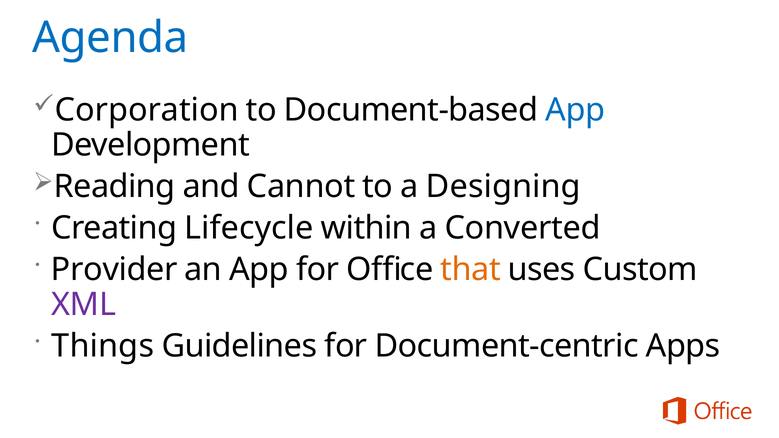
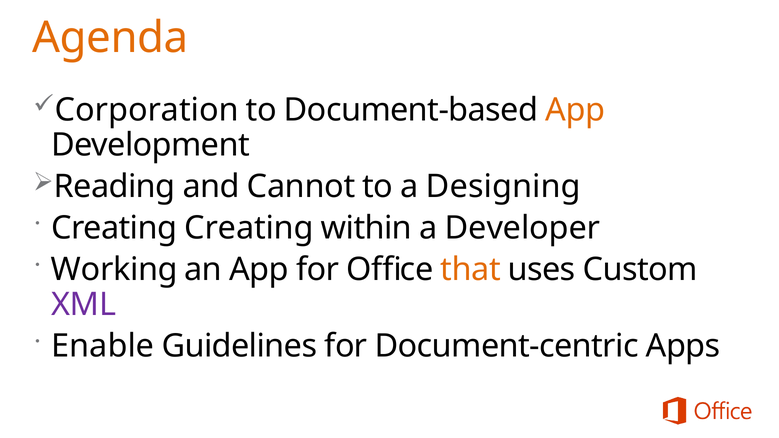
Agenda colour: blue -> orange (110, 38)
App colour: blue -> orange (575, 110)
Creating Lifecycle: Lifecycle -> Creating (249, 228)
Converted: Converted -> Developer (522, 228)
Provider: Provider -> Working (114, 270)
Things: Things -> Enable (103, 346)
